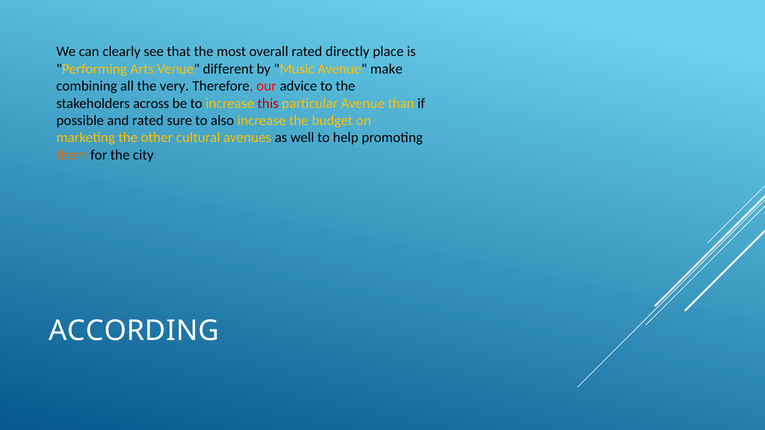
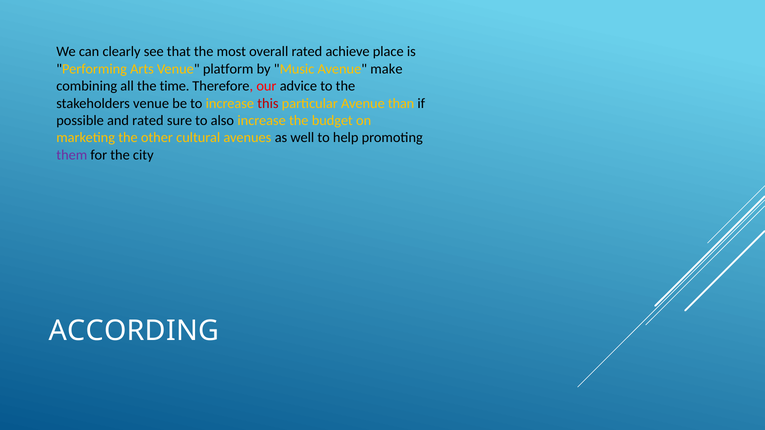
directly: directly -> achieve (348, 52)
different: different -> platform (228, 69)
very: very -> time (175, 86)
stakeholders across: across -> venue (151, 103)
them colour: orange -> purple (72, 155)
